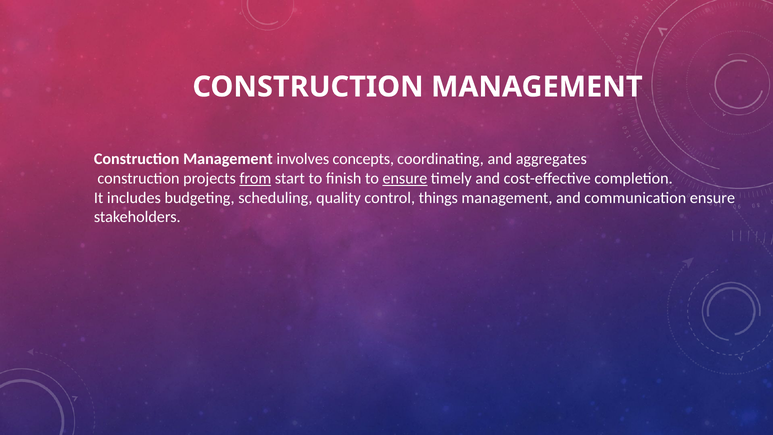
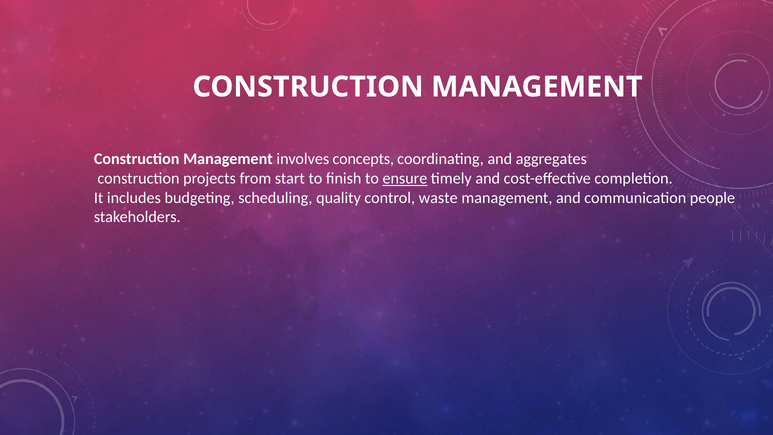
from underline: present -> none (255, 178)
things: things -> waste (438, 198)
communication ensure: ensure -> people (712, 198)
